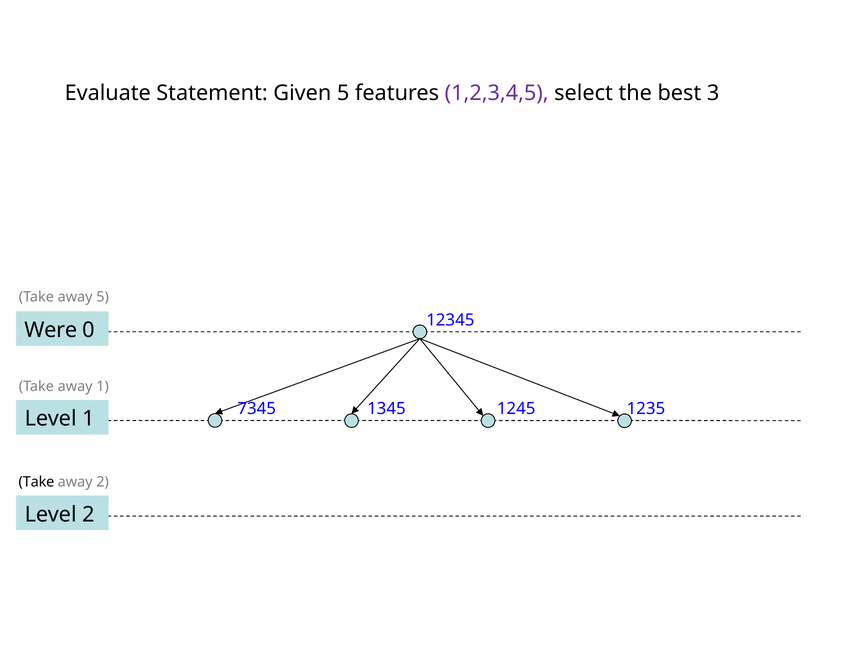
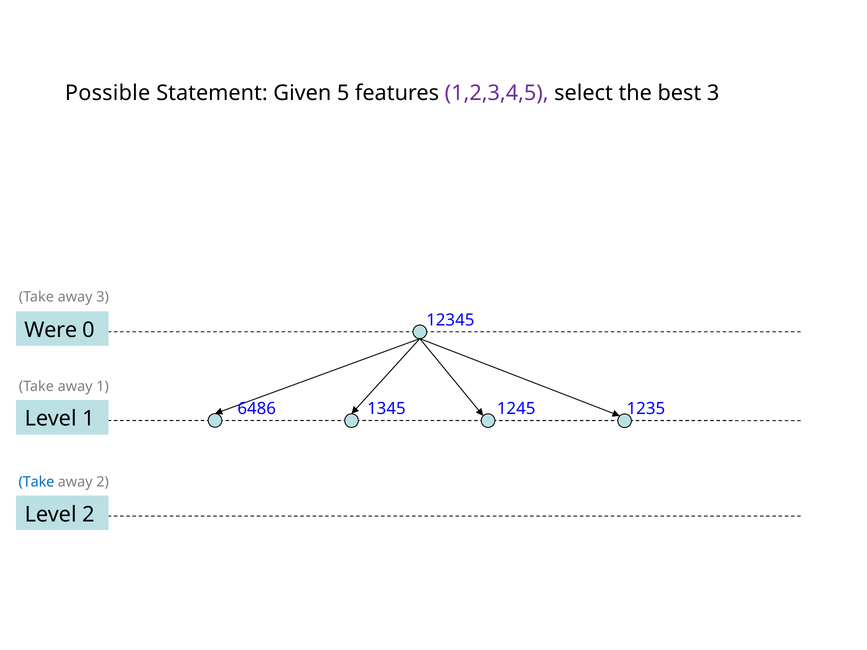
Evaluate: Evaluate -> Possible (108, 93)
away 5: 5 -> 3 (103, 297)
7345: 7345 -> 6486 (257, 409)
Take colour: black -> blue (36, 482)
